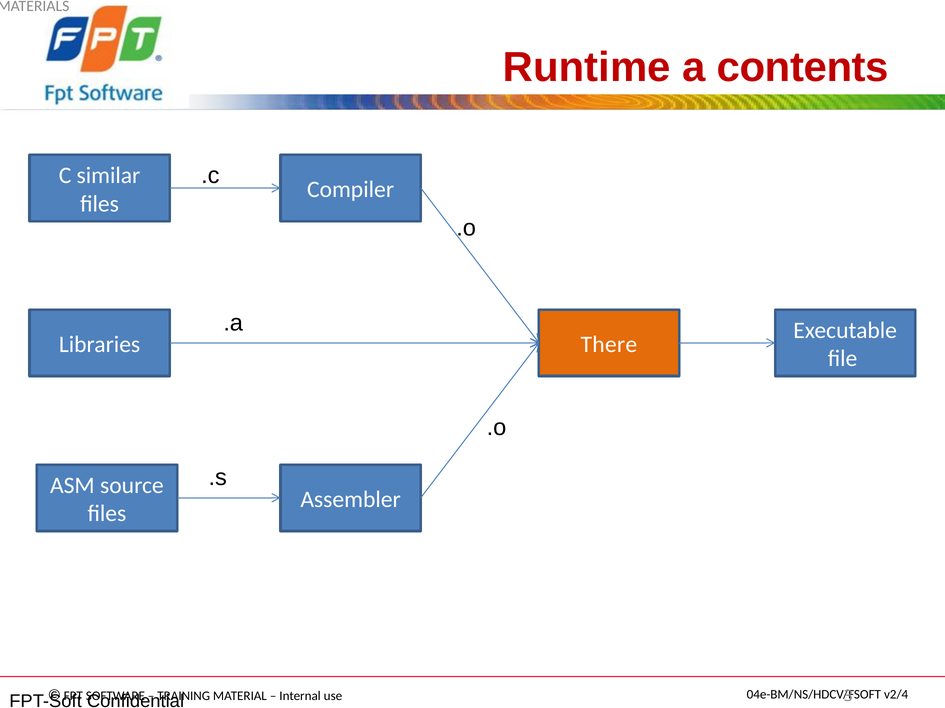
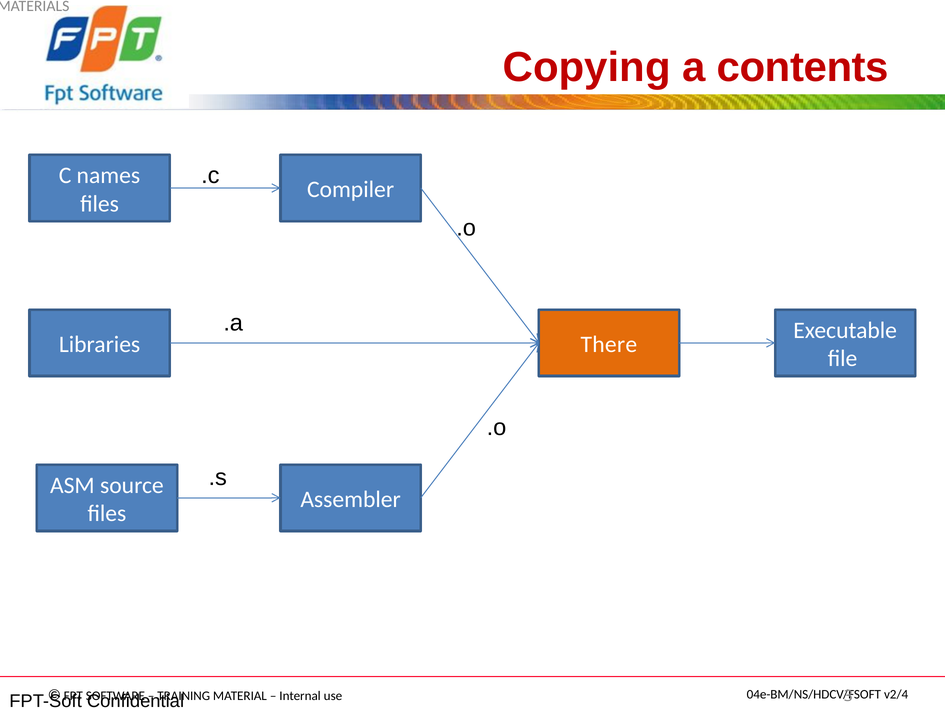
Runtime: Runtime -> Copying (587, 67)
similar: similar -> names (108, 176)
